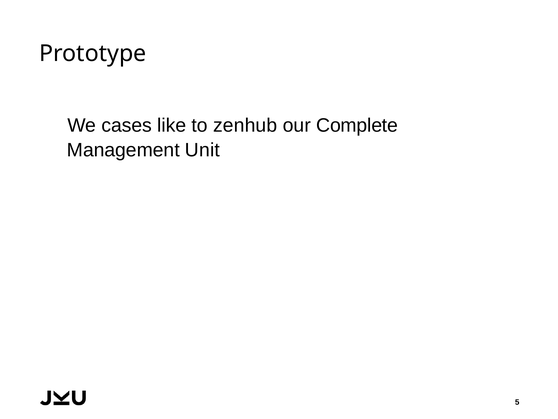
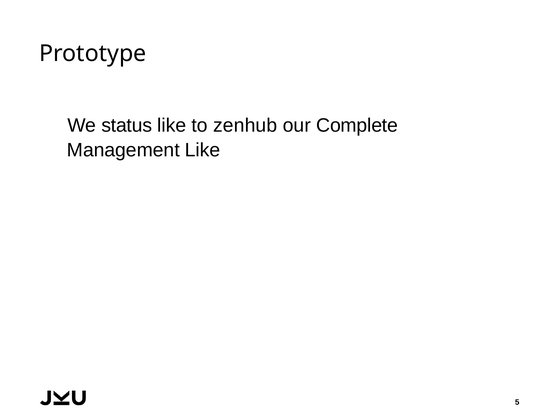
cases: cases -> status (127, 125)
Management Unit: Unit -> Like (203, 150)
